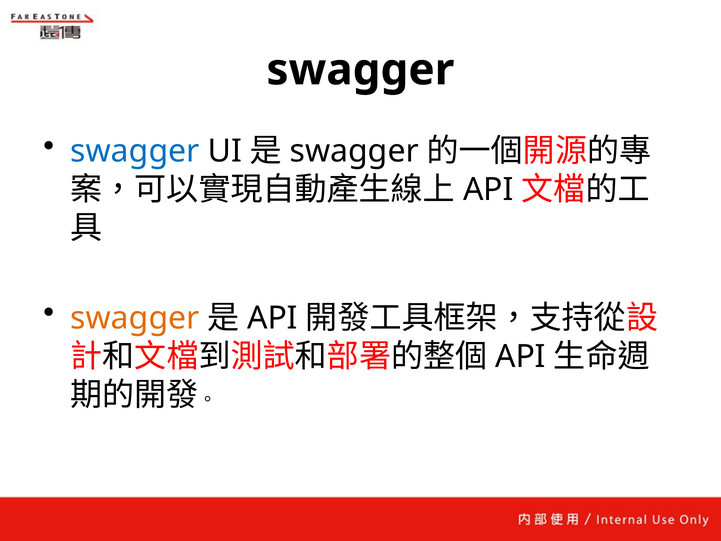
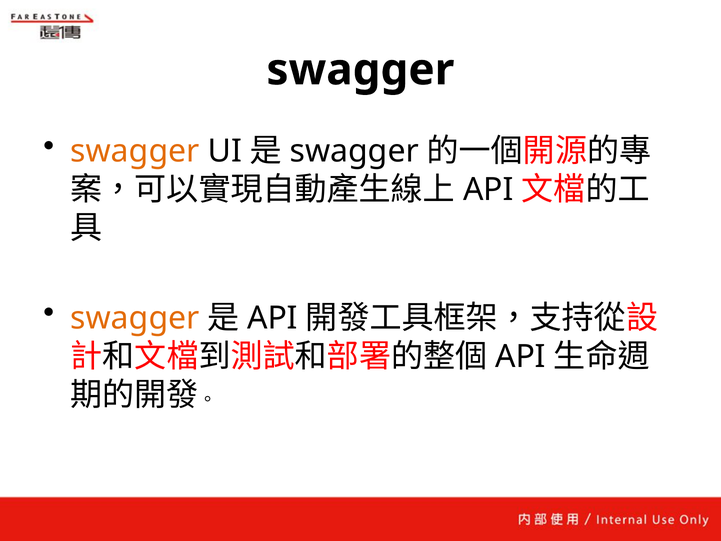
swagger colour: blue -> orange (135, 151)
